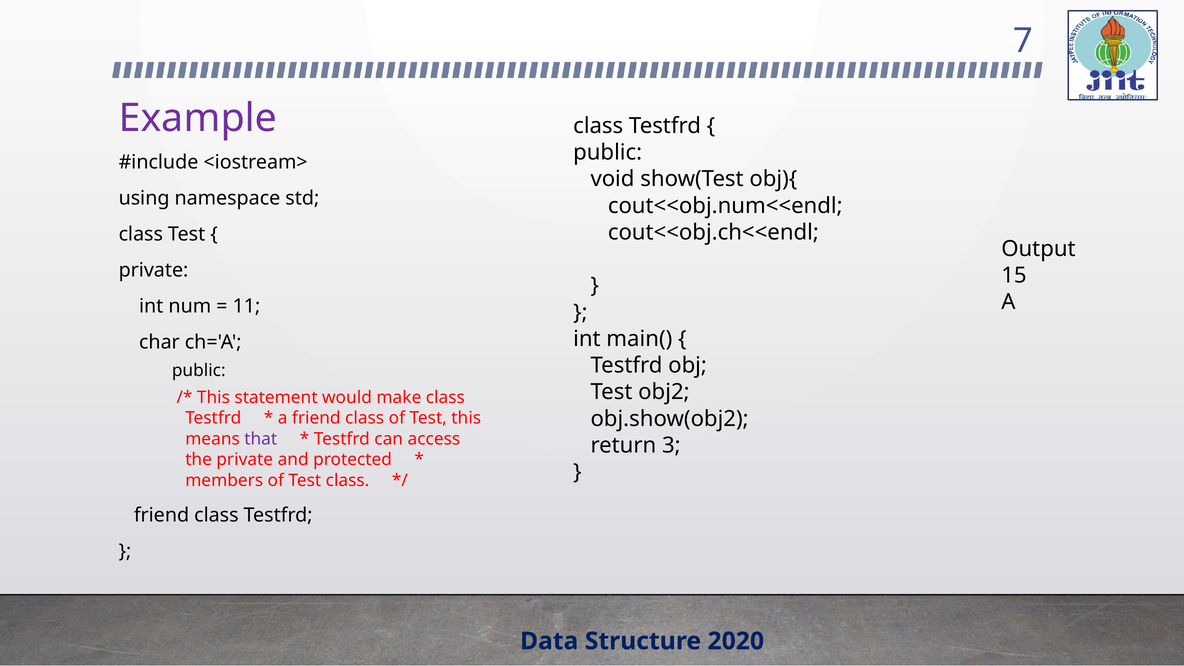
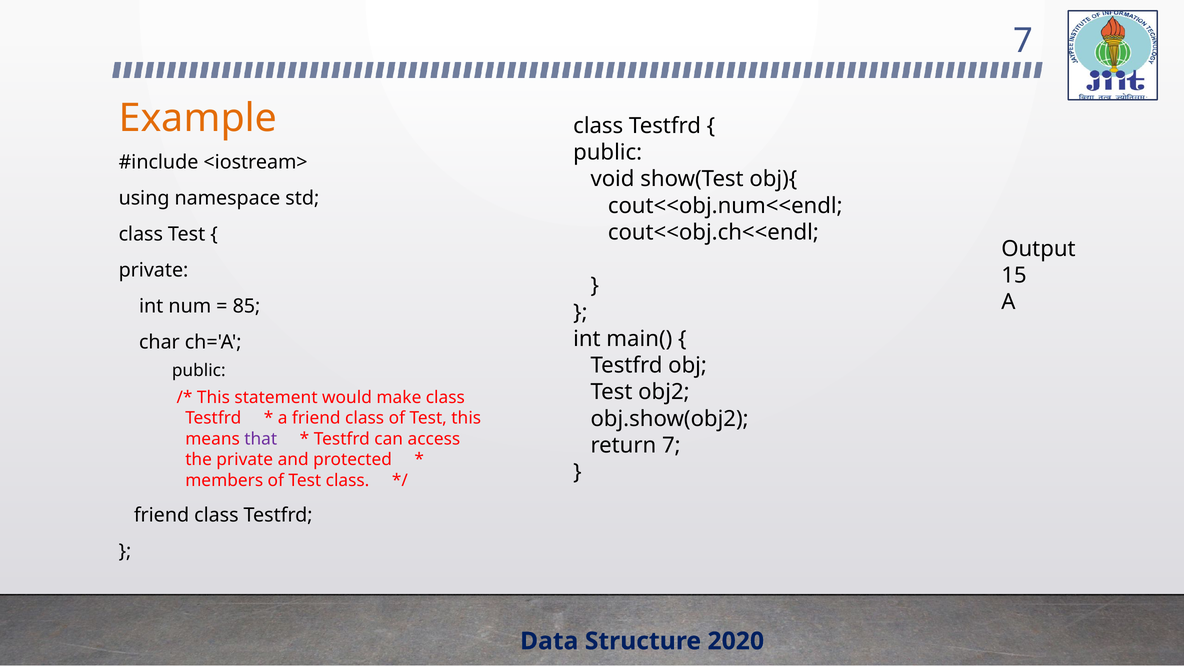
Example colour: purple -> orange (198, 118)
11: 11 -> 85 (247, 306)
return 3: 3 -> 7 (671, 445)
